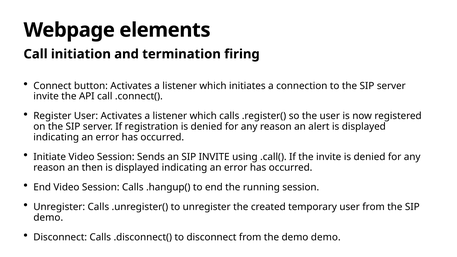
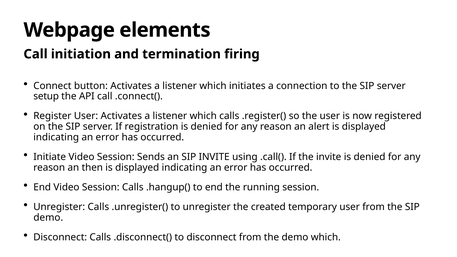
invite: invite -> setup (46, 96)
demo demo: demo -> which (326, 237)
